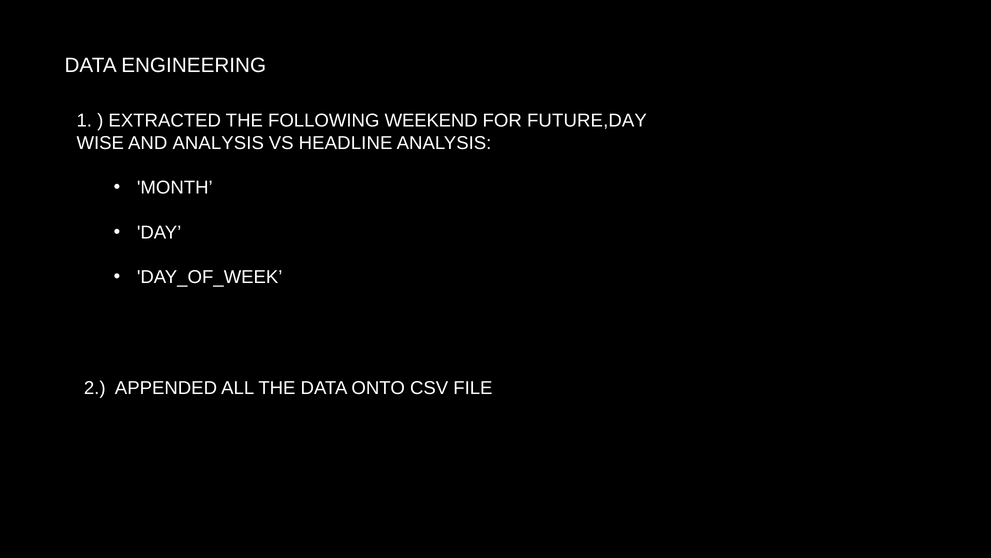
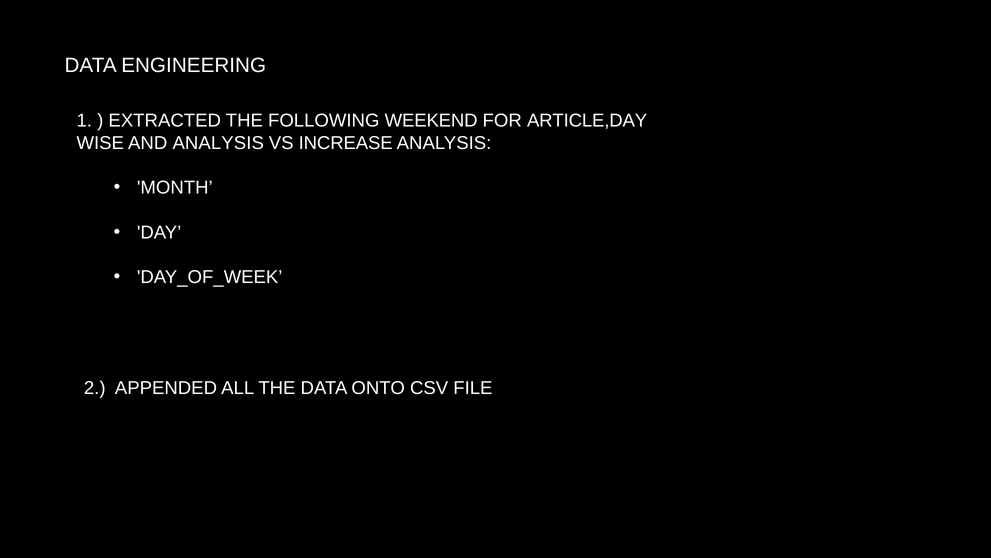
FUTURE,DAY: FUTURE,DAY -> ARTICLE,DAY (587, 121)
HEADLINE: HEADLINE -> INCREASE (346, 143)
